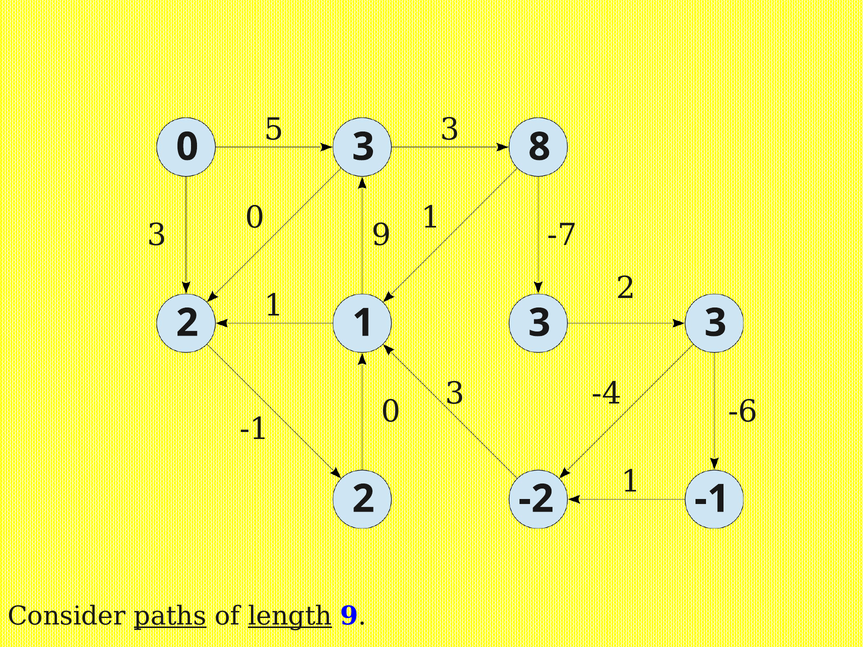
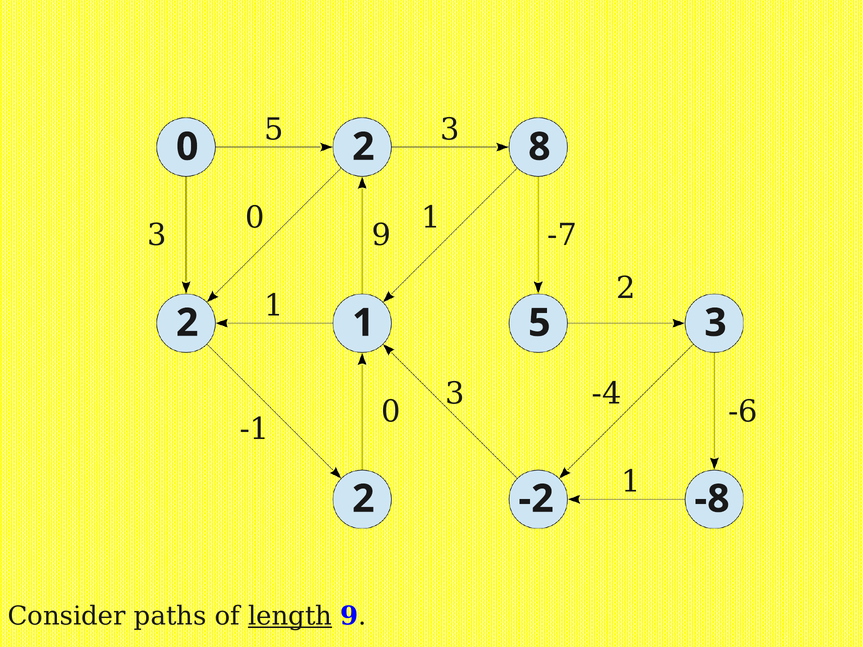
0 3: 3 -> 2 (363, 147)
2 1 3: 3 -> 5 (539, 323)
-2 -1: -1 -> -8 (712, 499)
paths underline: present -> none (170, 616)
